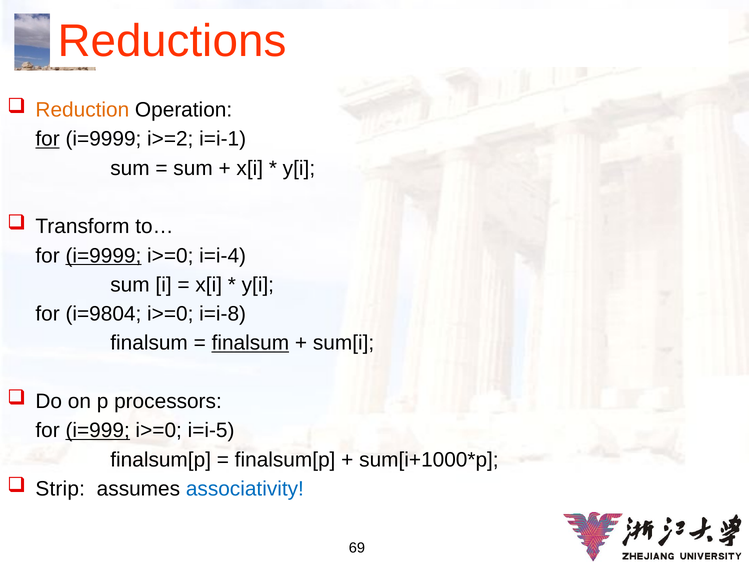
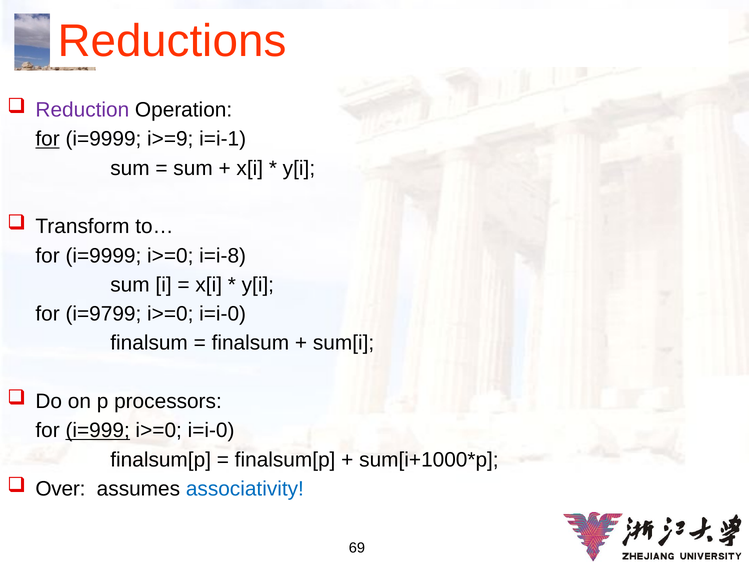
Reduction colour: orange -> purple (82, 110)
i>=2: i>=2 -> i>=9 (170, 139)
i=9999 underline: present -> none (103, 256)
i=i-4: i=i-4 -> i=i-8 (223, 256)
i=9804: i=9804 -> i=9799 (103, 314)
i=i-8: i=i-8 -> i=i-0 (223, 314)
finalsum underline: present -> none (250, 343)
i=i-5: i=i-5 -> i=i-0 (211, 430)
Strip: Strip -> Over (60, 489)
